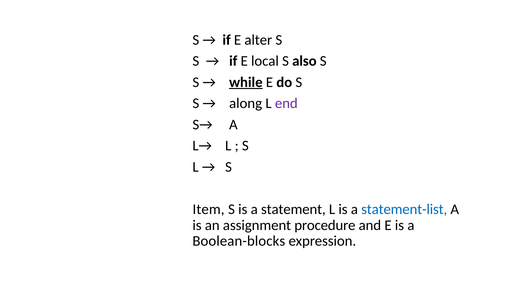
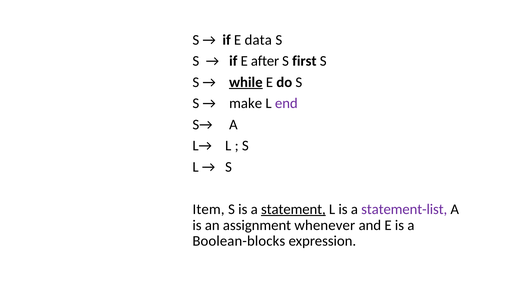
alter: alter -> data (258, 40)
local: local -> after (265, 61)
also: also -> first (304, 61)
along: along -> make (246, 103)
statement underline: none -> present (293, 209)
statement-list colour: blue -> purple (404, 209)
procedure: procedure -> whenever (325, 225)
